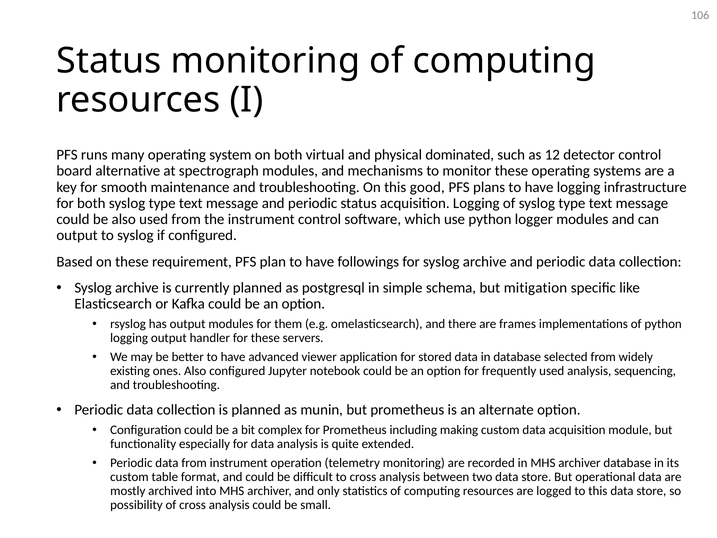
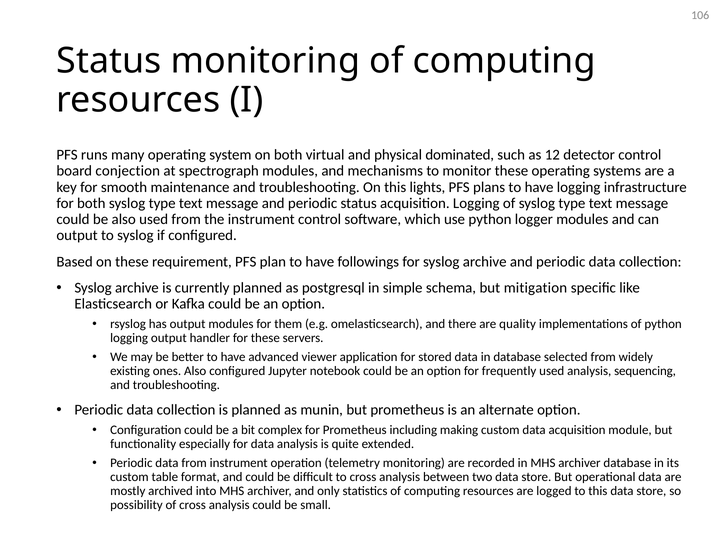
alternative: alternative -> conjection (128, 171)
good: good -> lights (427, 187)
frames: frames -> quality (518, 324)
